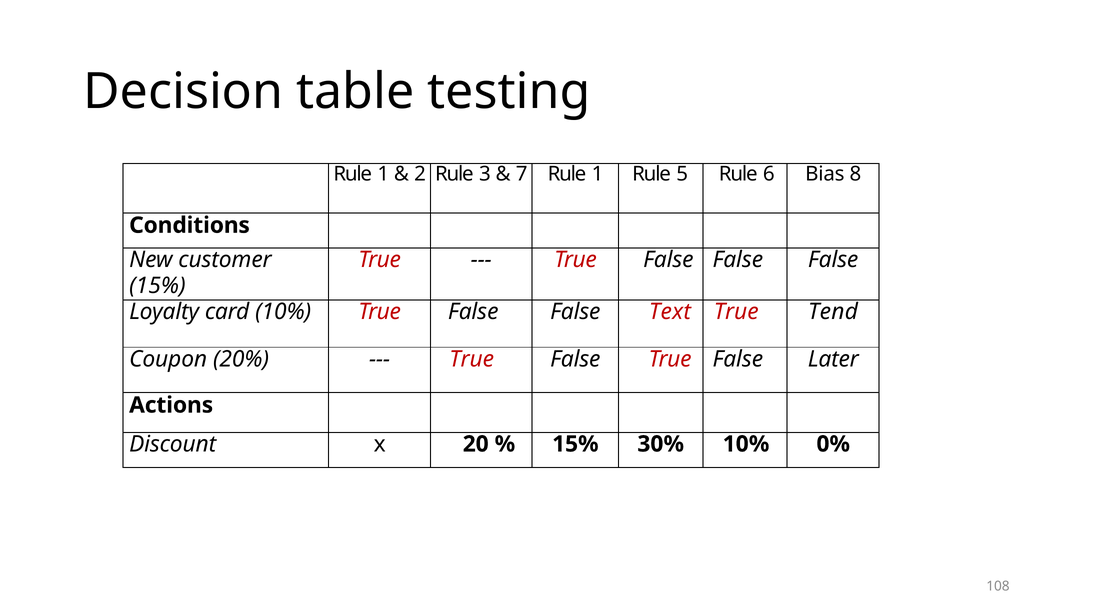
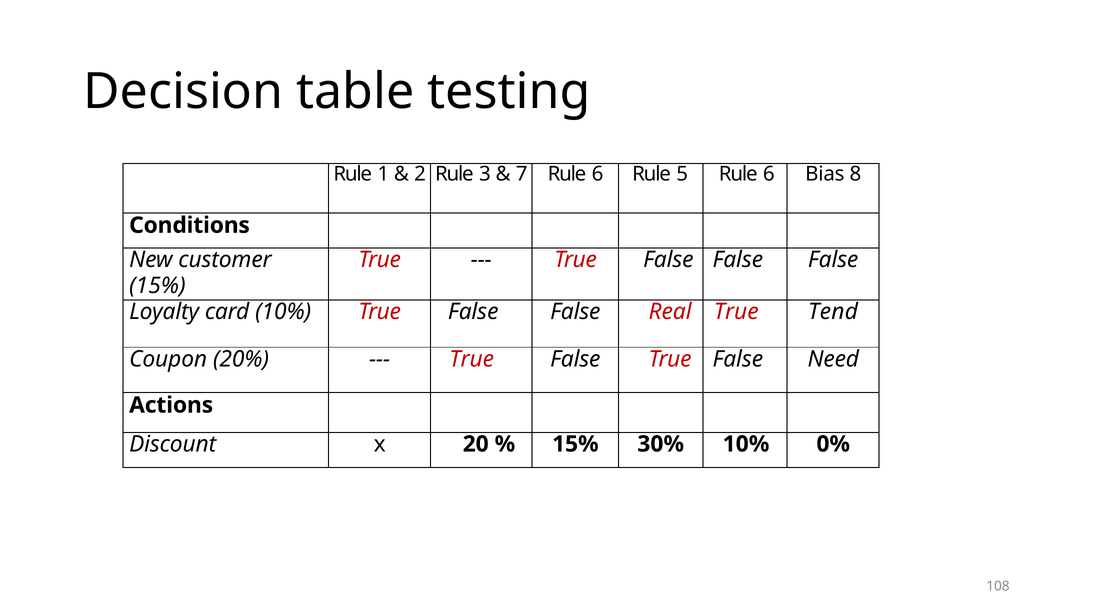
7 Rule 1: 1 -> 6 (597, 174)
Text: Text -> Real (670, 312)
Later: Later -> Need (833, 359)
